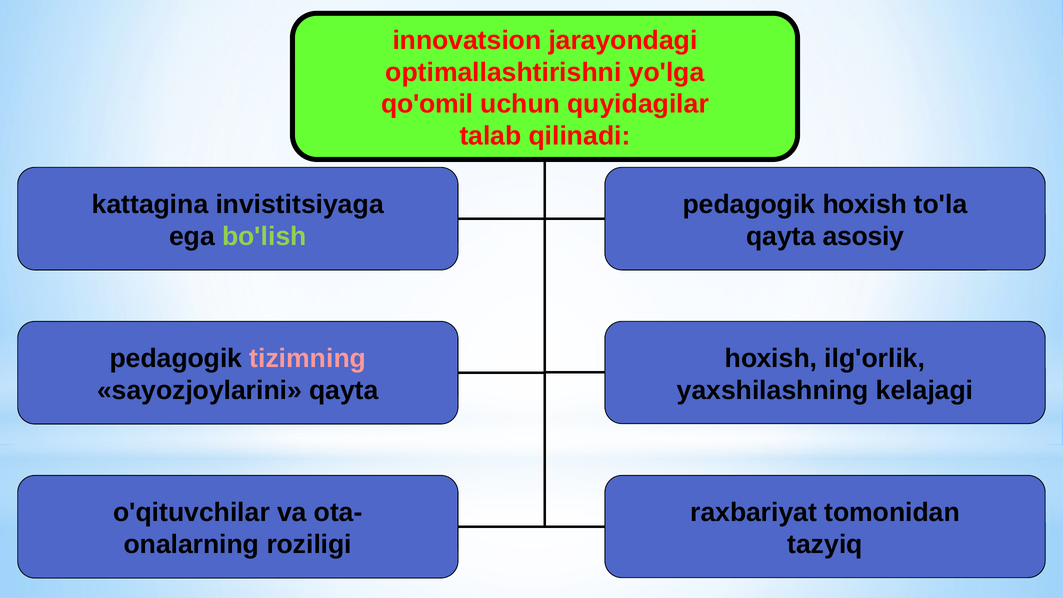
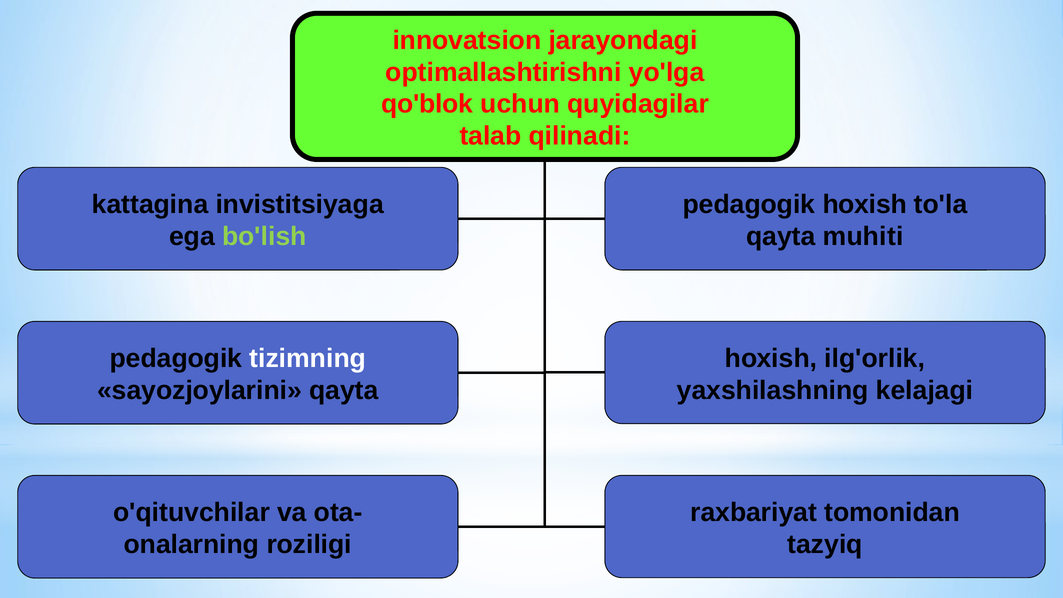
qo'оmil: qo'оmil -> qo'blоk (427, 104)
asosiy: asosiy -> muhiti (863, 236)
tizimning colour: pink -> white (308, 359)
